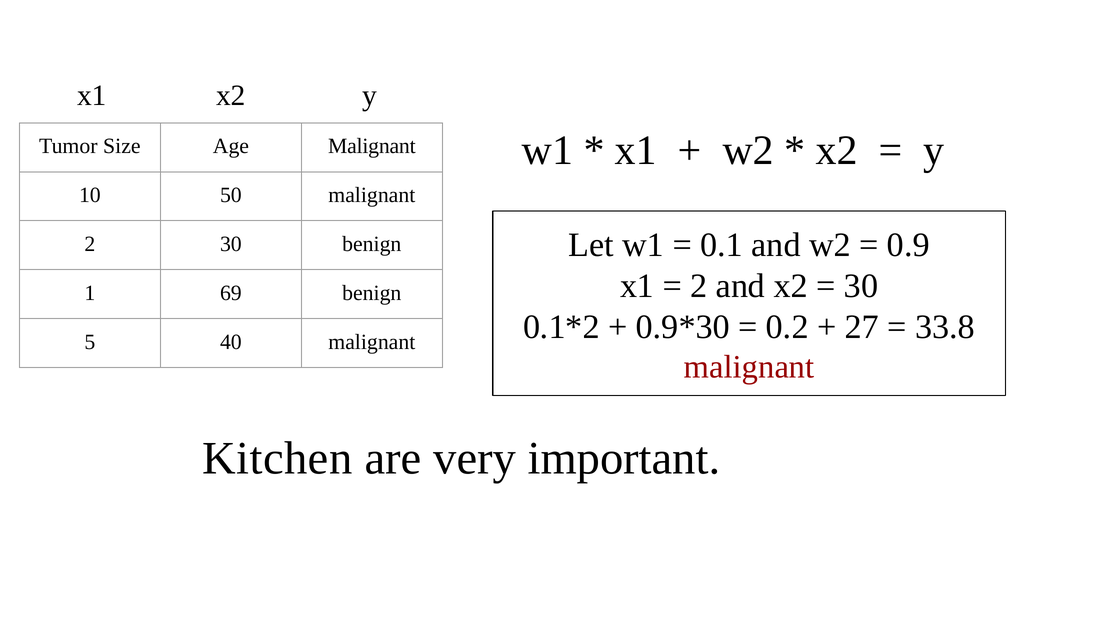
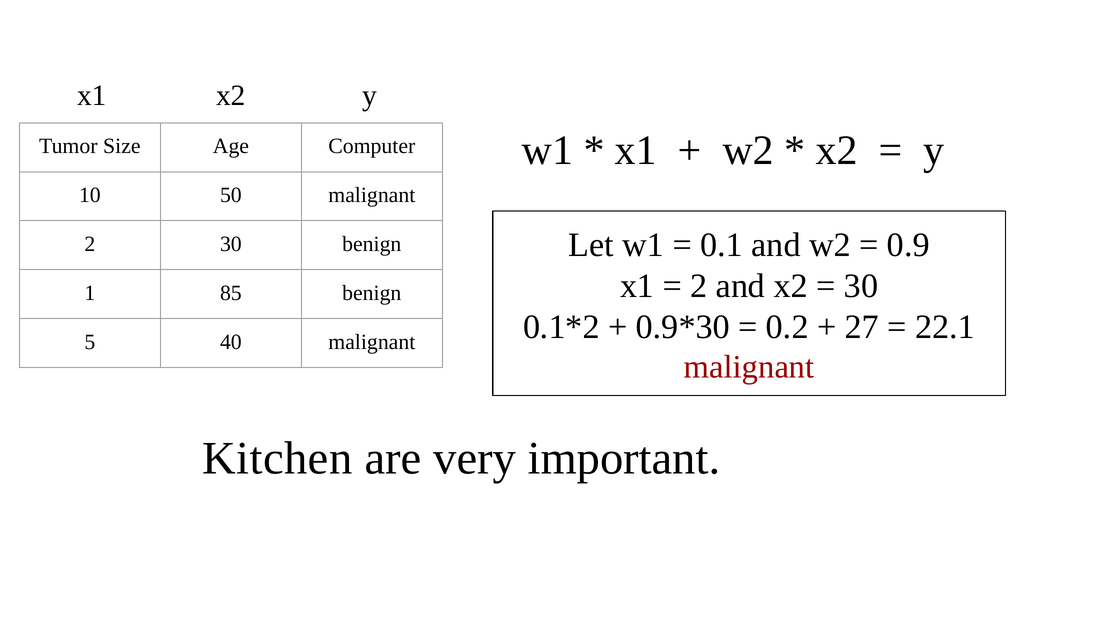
Age Malignant: Malignant -> Computer (372, 146)
69: 69 -> 85 (231, 293)
33.8: 33.8 -> 22.1 (945, 327)
